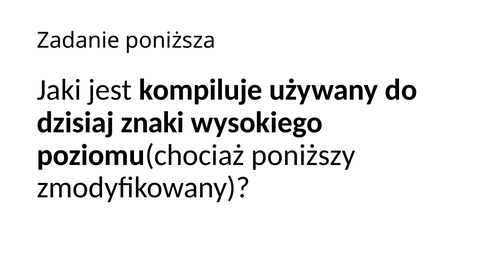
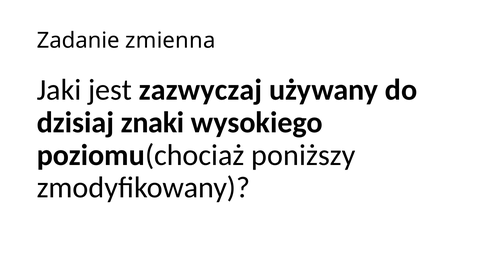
poniższa: poniższa -> zmienna (170, 40)
kompiluje: kompiluje -> zazwyczaj (200, 90)
